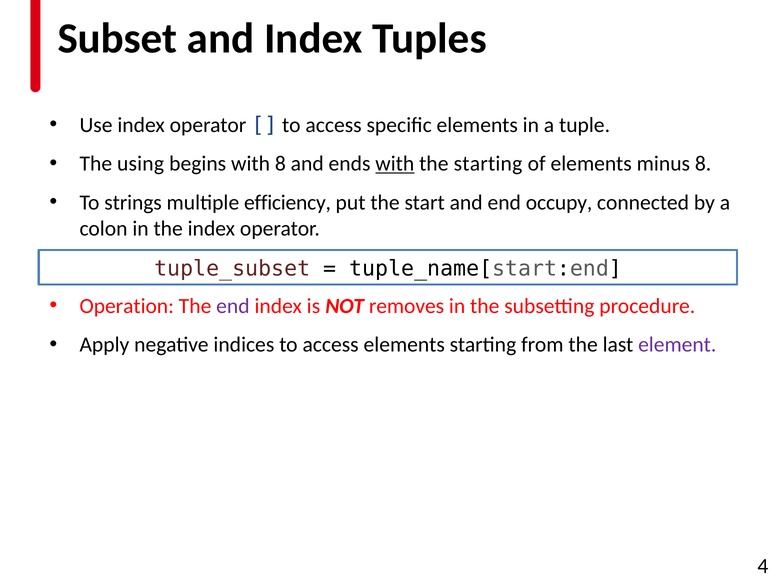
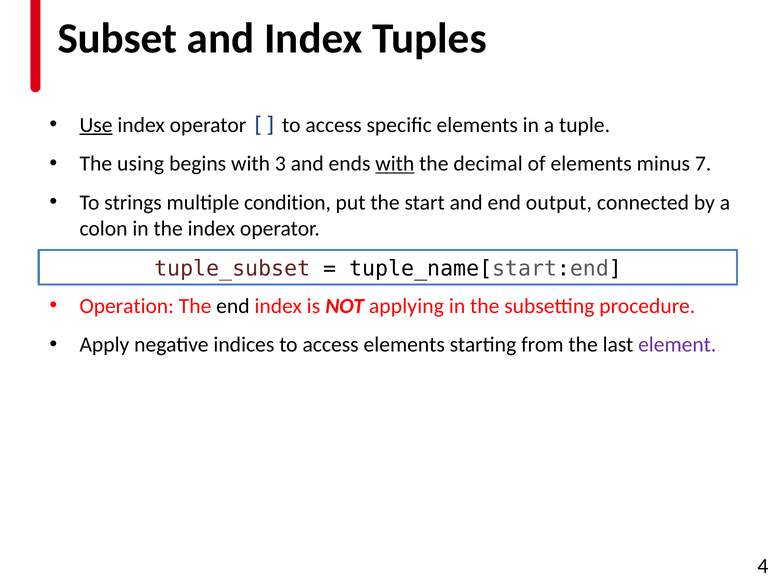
Use underline: none -> present (96, 125)
with 8: 8 -> 3 (280, 164)
the starting: starting -> decimal (488, 164)
minus 8: 8 -> 7 (703, 164)
efficiency: efficiency -> condition (287, 203)
occupy: occupy -> output (559, 203)
end colour: purple -> black (233, 306)
removes: removes -> applying (406, 306)
